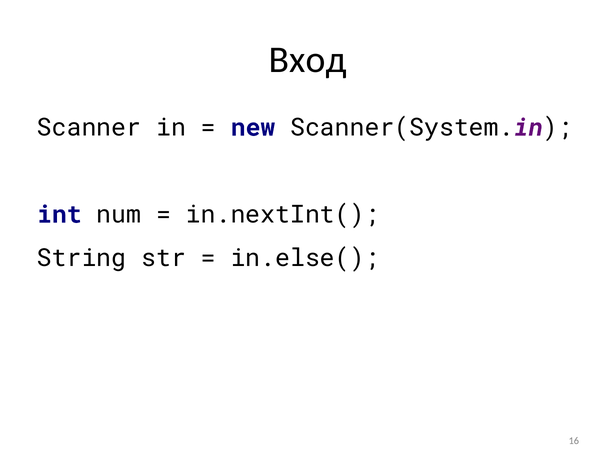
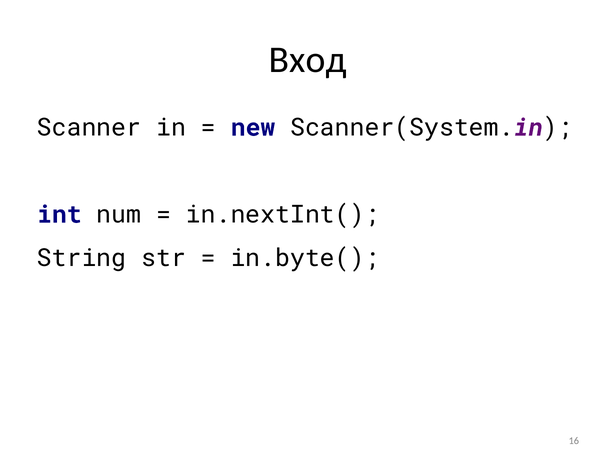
in.else(: in.else( -> in.byte( (305, 258)
